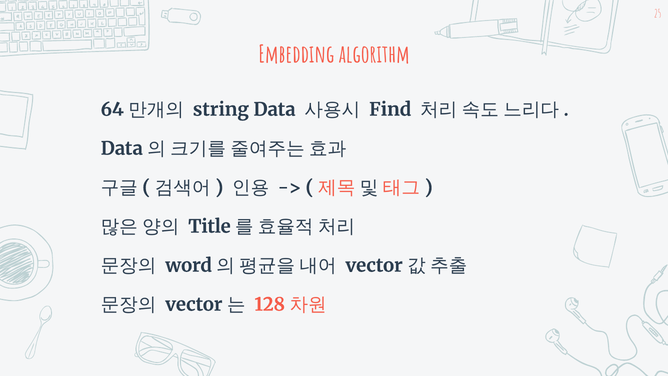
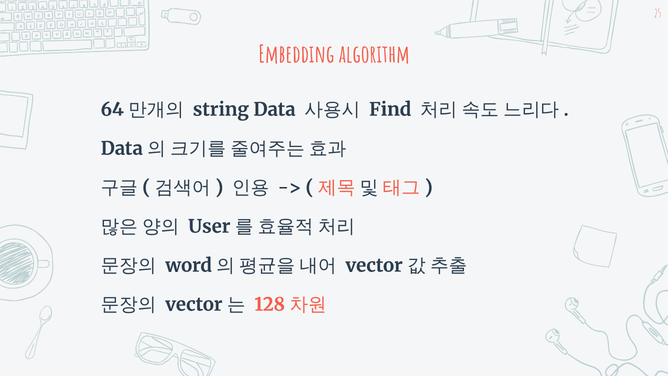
Title: Title -> User (209, 226)
